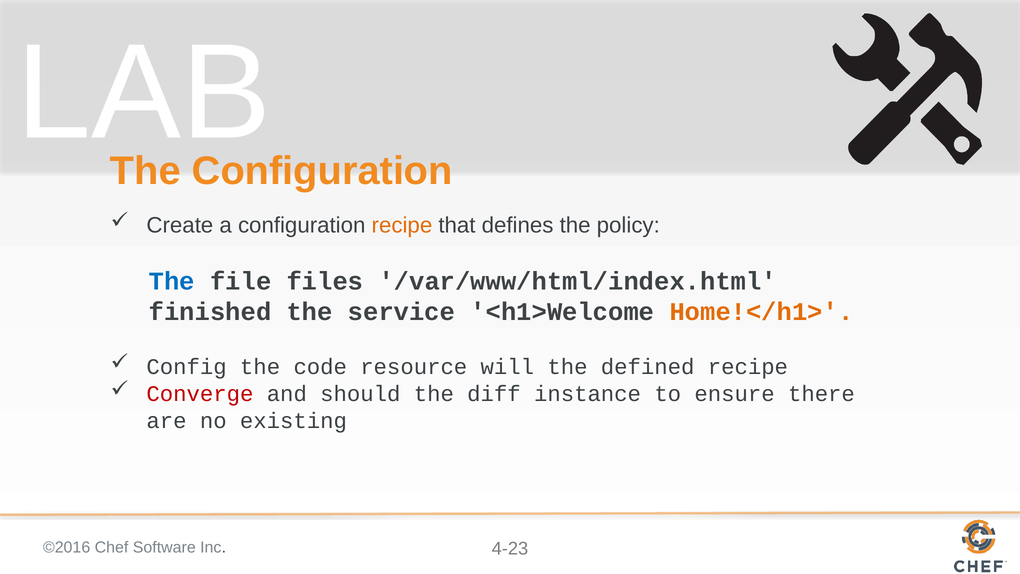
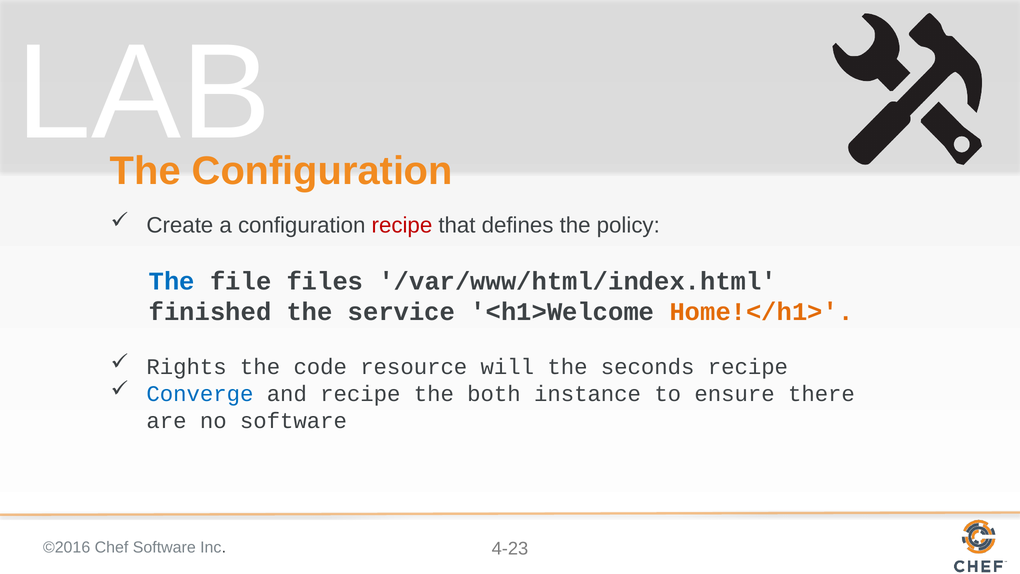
recipe colour: orange -> red (402, 225)
Config: Config -> Rights (187, 367)
defined: defined -> seconds (648, 367)
Converge colour: red -> blue (200, 394)
and should: should -> recipe (360, 394)
diff: diff -> both (494, 394)
no existing: existing -> software (293, 420)
